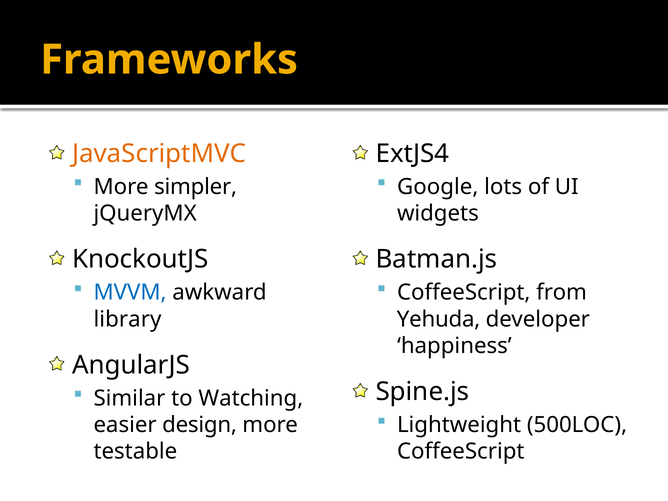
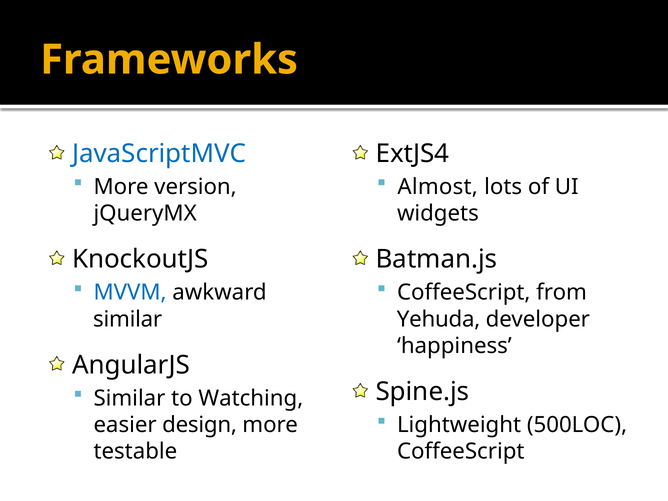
JavaScriptMVC colour: orange -> blue (159, 154)
simpler: simpler -> version (195, 187)
Google: Google -> Almost (438, 187)
library: library -> similar (128, 319)
